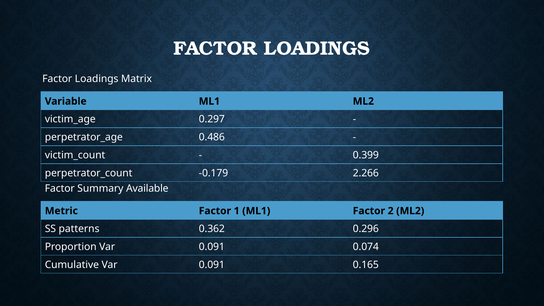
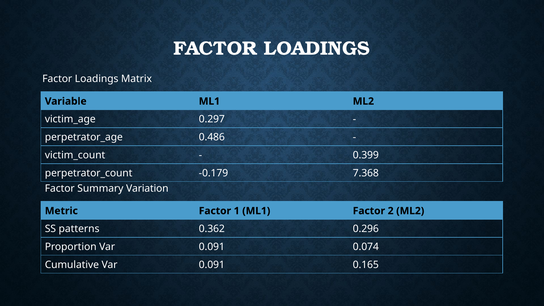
2.266: 2.266 -> 7.368 (366, 173)
Available: Available -> Variation (147, 188)
